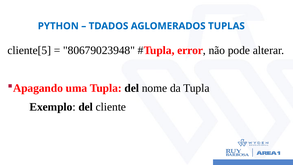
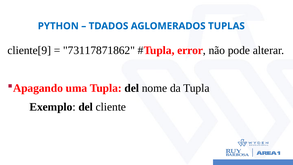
cliente[5: cliente[5 -> cliente[9 (29, 50)
80679023948: 80679023948 -> 73117871862 (99, 50)
